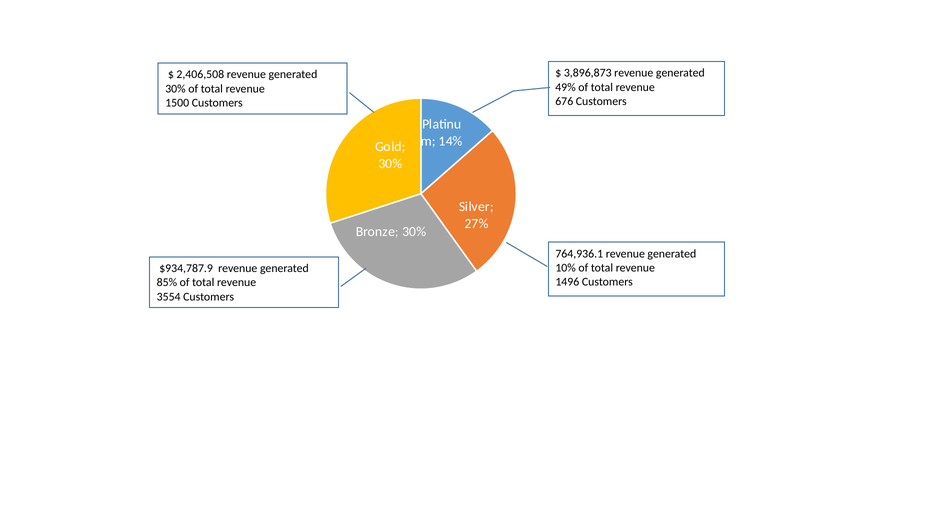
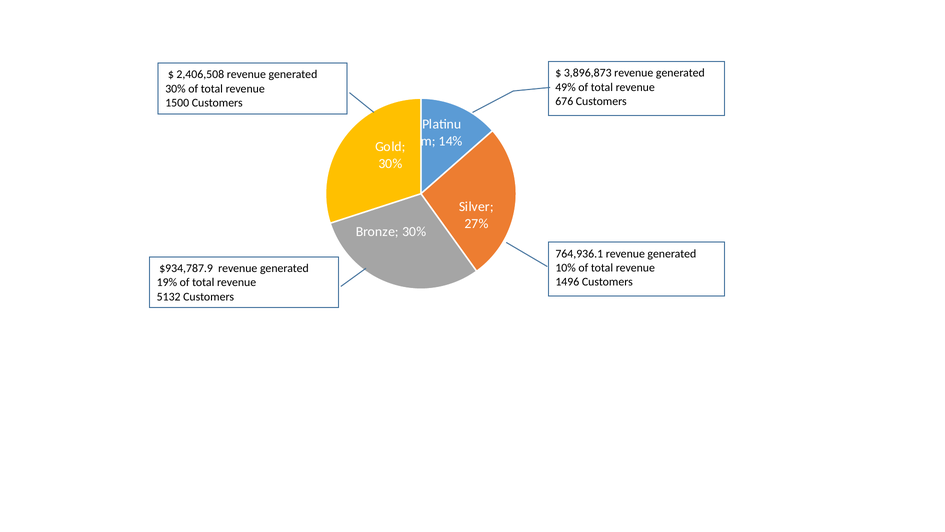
85%: 85% -> 19% (167, 282)
3554: 3554 -> 5132 (169, 296)
